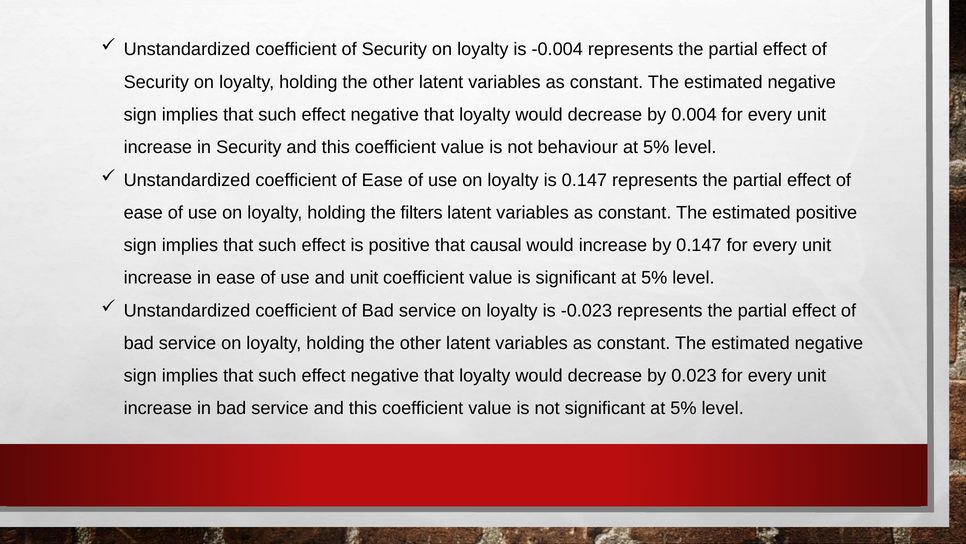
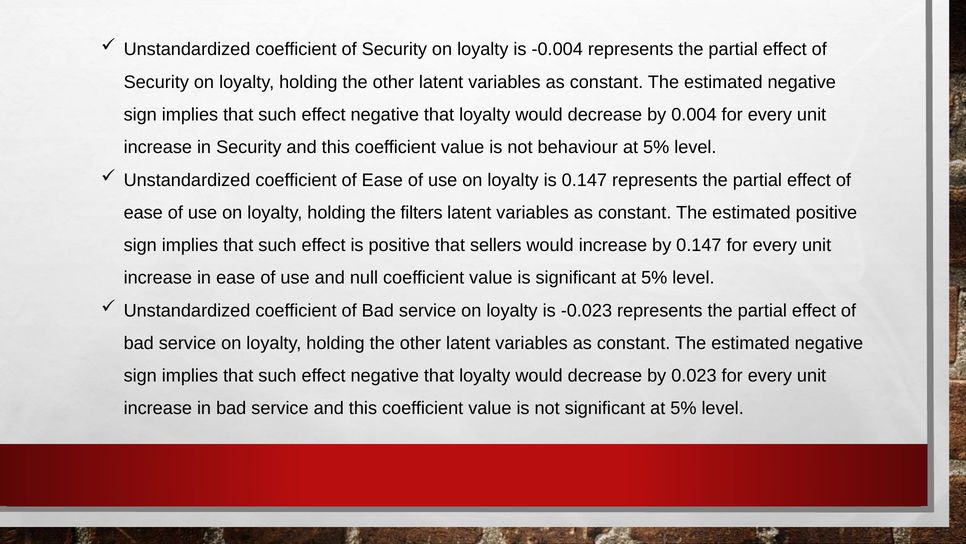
causal: causal -> sellers (496, 245)
and unit: unit -> null (364, 278)
